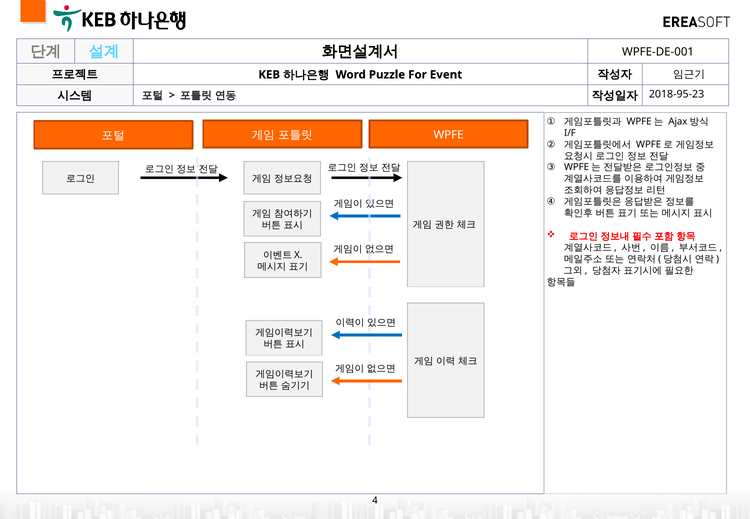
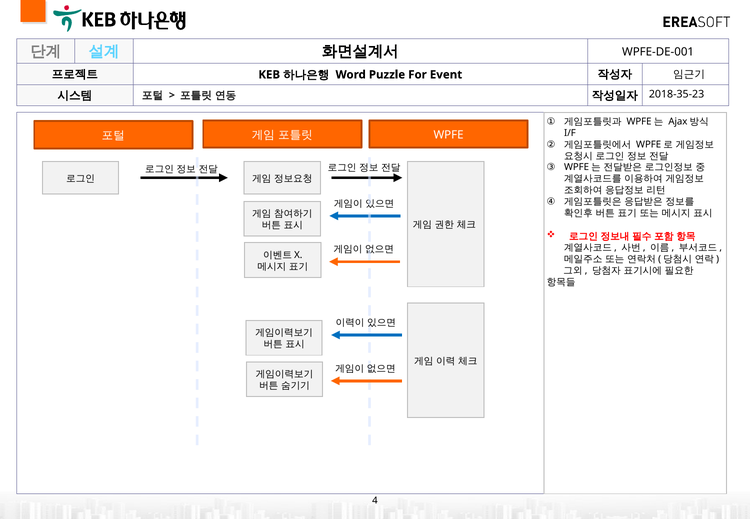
2018-95-23: 2018-95-23 -> 2018-35-23 (677, 95)
